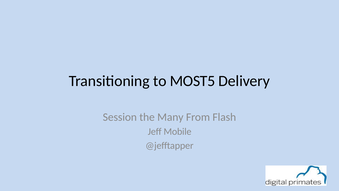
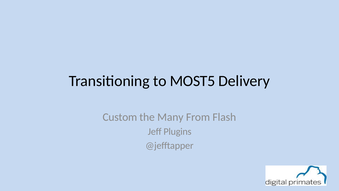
Session: Session -> Custom (120, 117)
Mobile: Mobile -> Plugins (178, 131)
